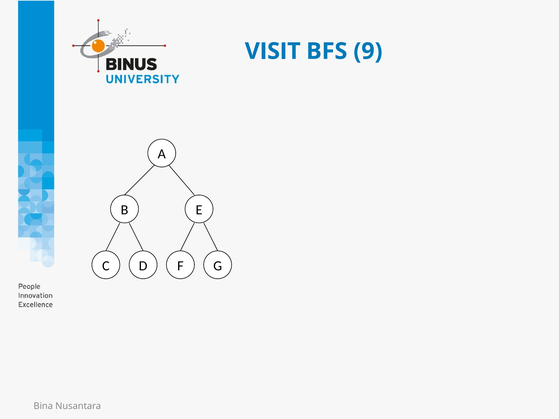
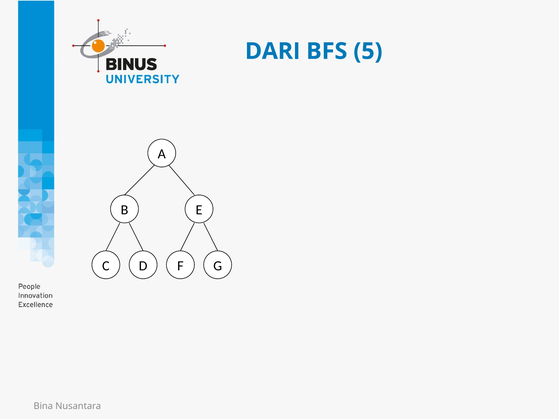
VISIT: VISIT -> DARI (273, 51)
9: 9 -> 5 (368, 51)
